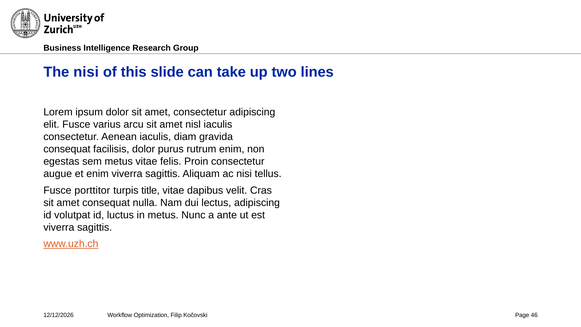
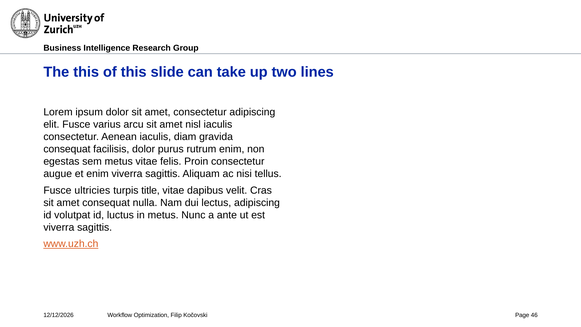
The nisi: nisi -> this (86, 72)
porttitor: porttitor -> ultricies (92, 190)
